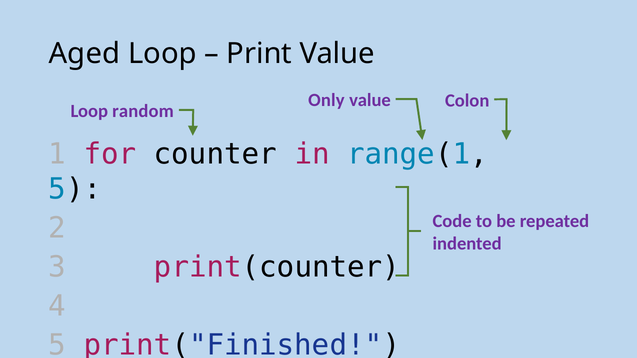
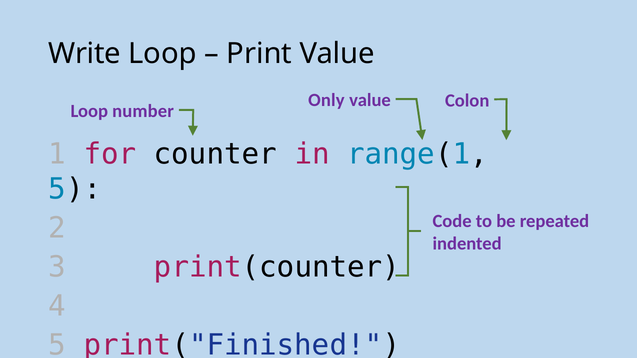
Aged: Aged -> Write (85, 54)
random: random -> number (143, 111)
